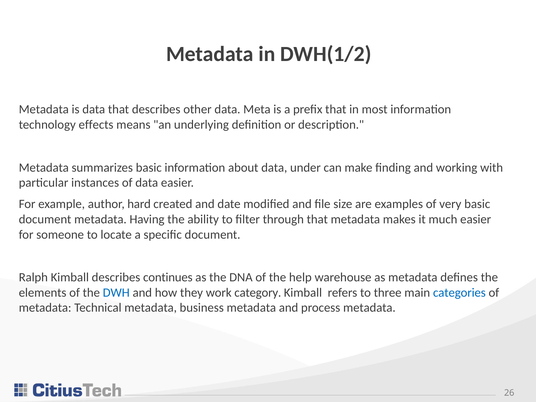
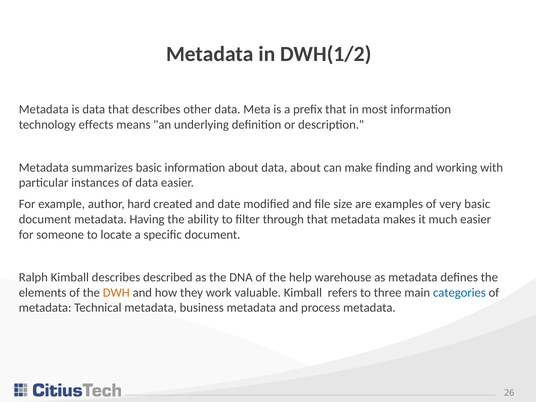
data under: under -> about (305, 168)
continues: continues -> described (168, 277)
DWH colour: blue -> orange (116, 293)
category: category -> valuable (258, 293)
